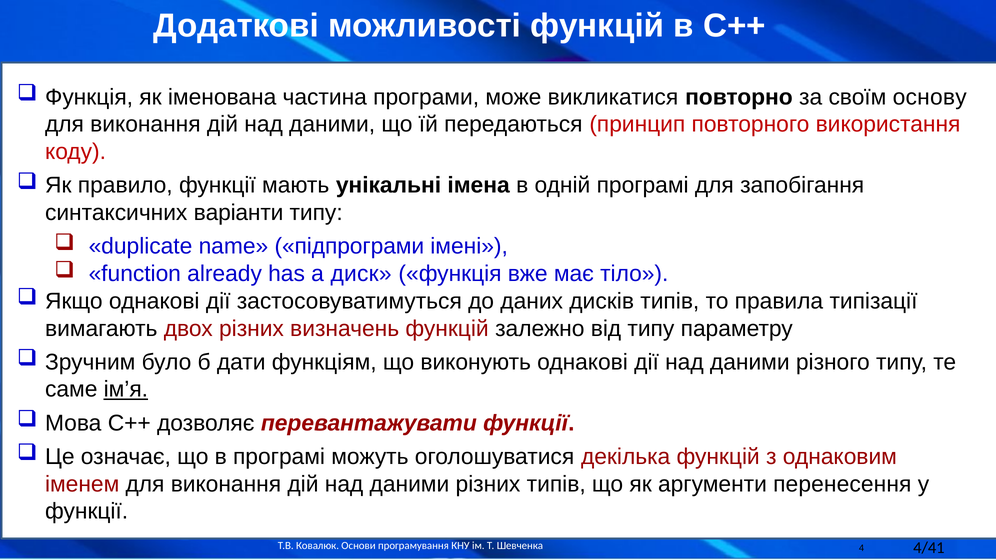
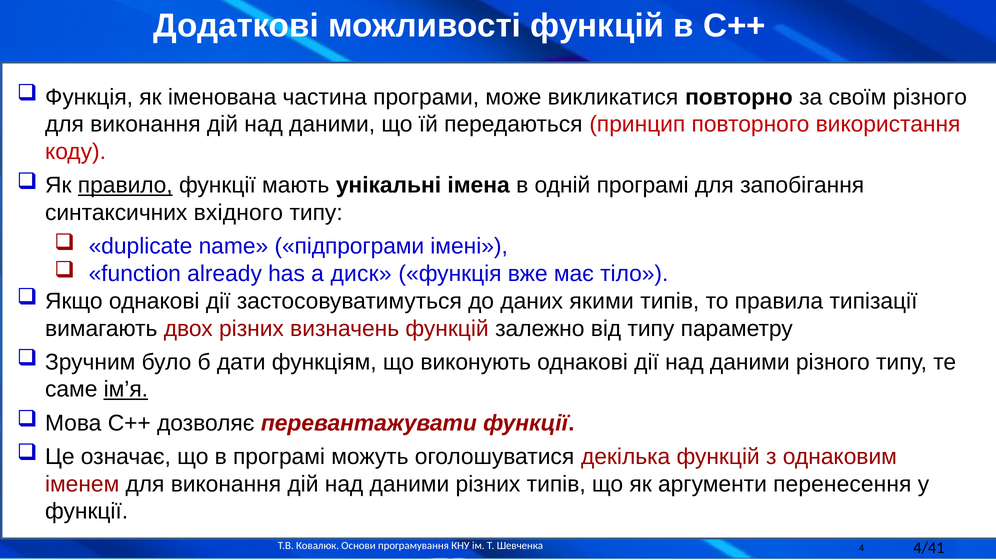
своїм основу: основу -> різного (930, 97)
правило underline: none -> present (125, 185)
варіанти: варіанти -> вхідного (238, 213)
дисків: дисків -> якими (602, 301)
